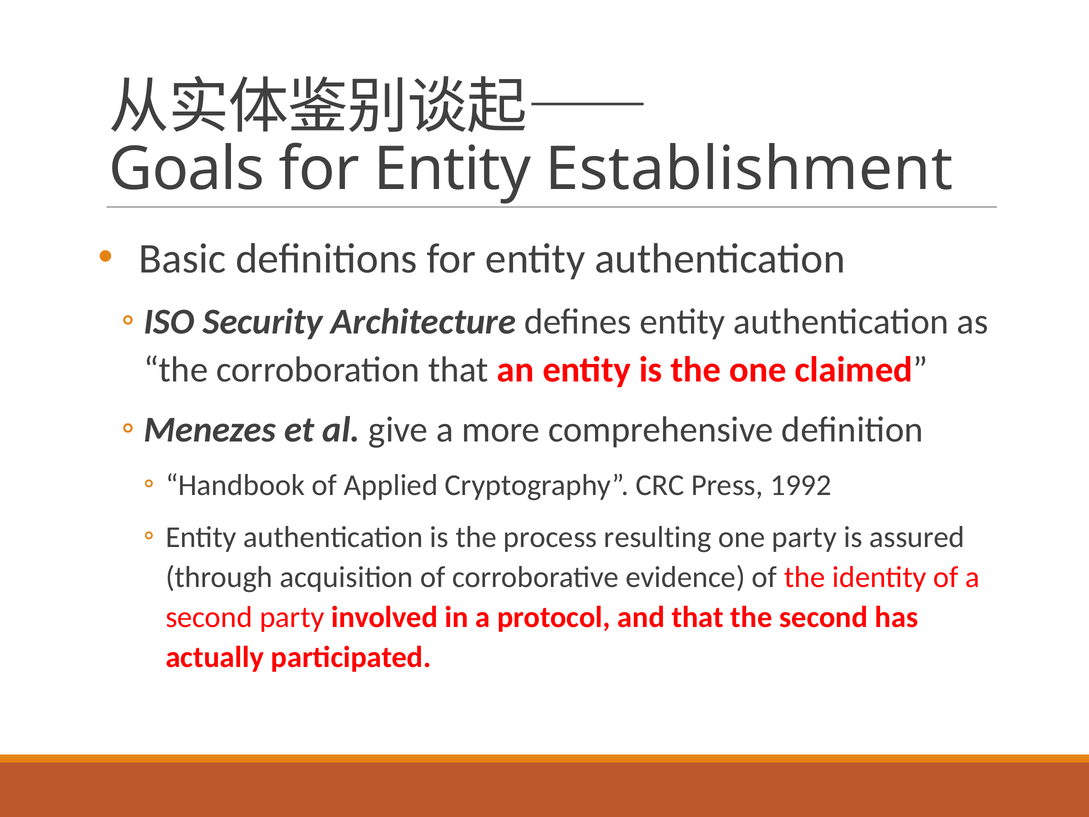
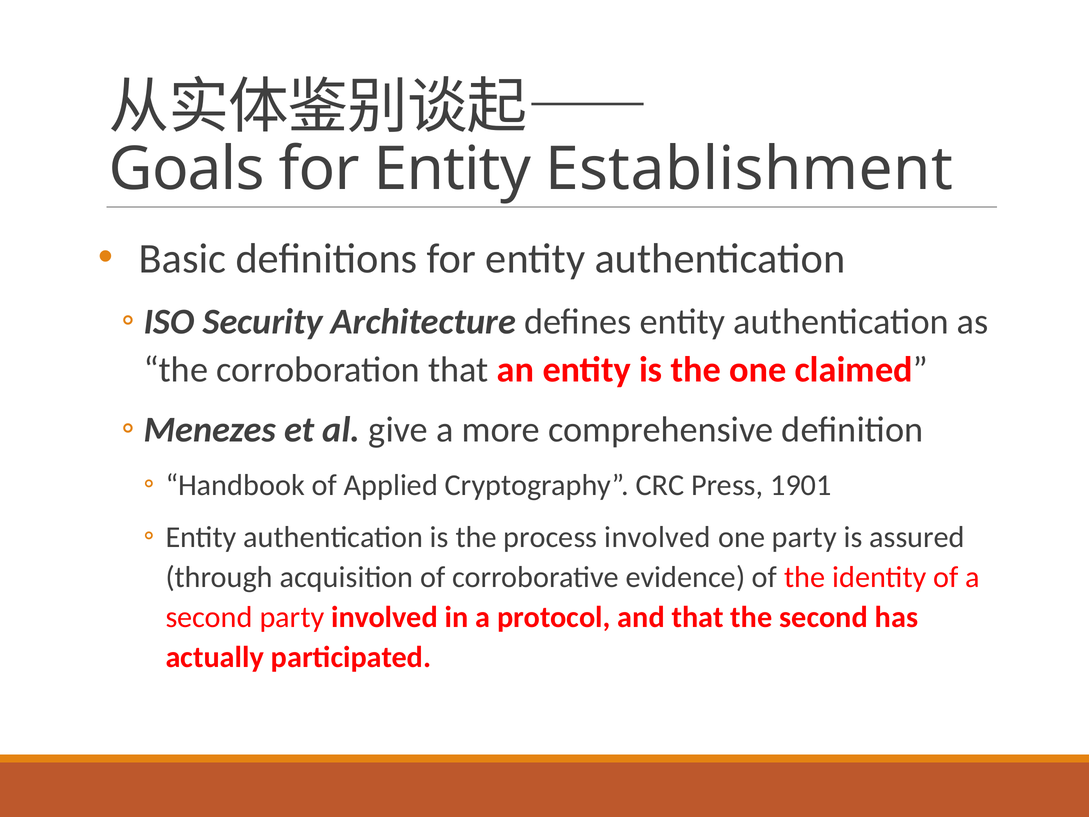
1992: 1992 -> 1901 (801, 485)
process resulting: resulting -> involved (657, 537)
